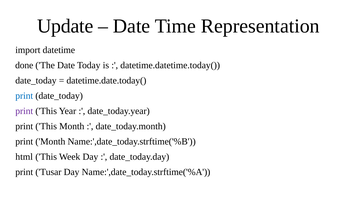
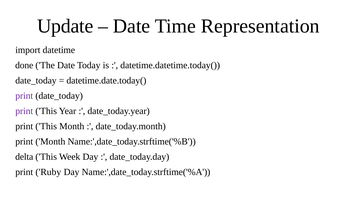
print colour: blue -> purple (24, 96)
html: html -> delta (24, 157)
Tusar: Tusar -> Ruby (48, 172)
